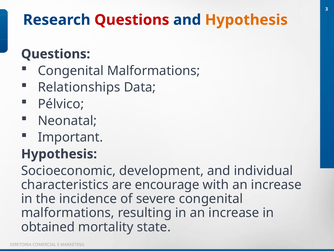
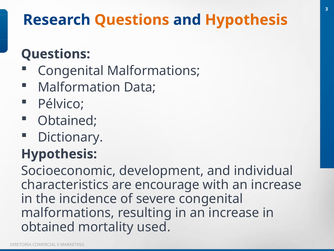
Questions colour: red -> orange (132, 20)
Relationships: Relationships -> Malformation (79, 87)
Neonatal: Neonatal -> Obtained (67, 120)
Important: Important -> Dictionary (70, 137)
state: state -> used (154, 227)
